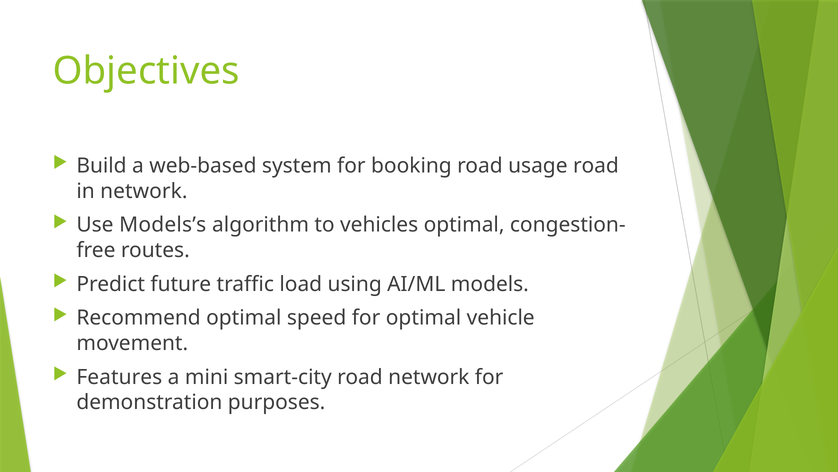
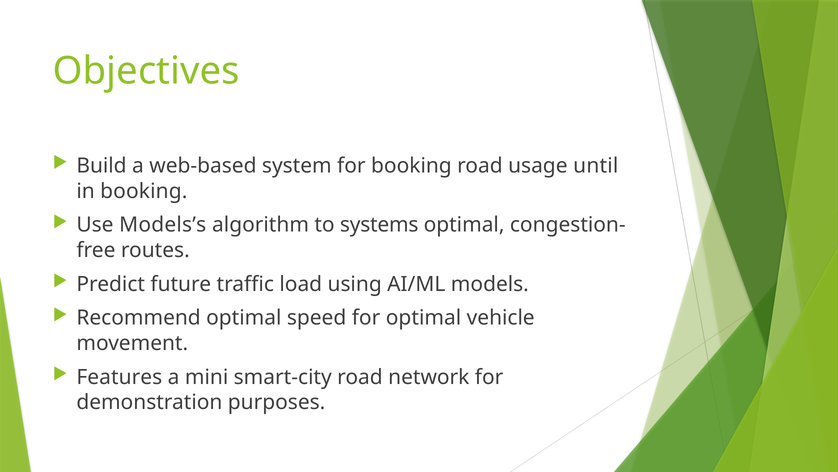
usage road: road -> until (596, 166)
in network: network -> booking (144, 191)
vehicles: vehicles -> systems (379, 225)
